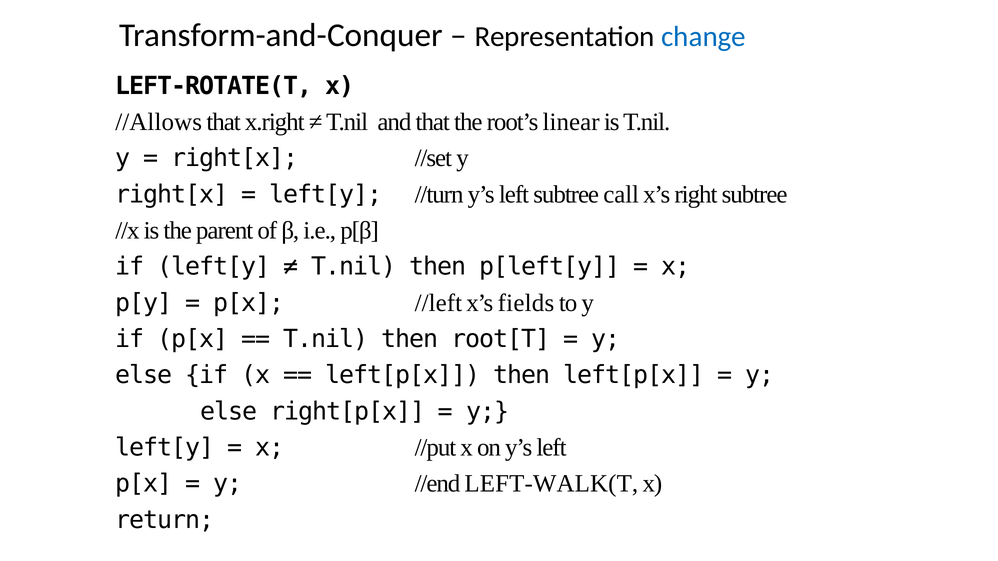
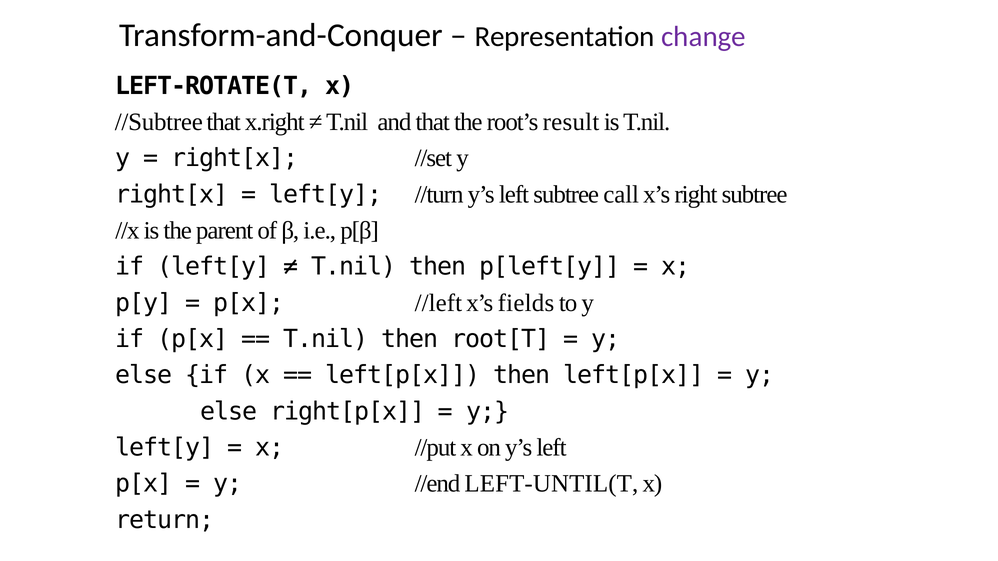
change colour: blue -> purple (703, 37)
//Allows: //Allows -> //Subtree (159, 122)
linear: linear -> result (571, 122)
LEFT-WALK(T: LEFT-WALK(T -> LEFT-UNTIL(T (551, 484)
